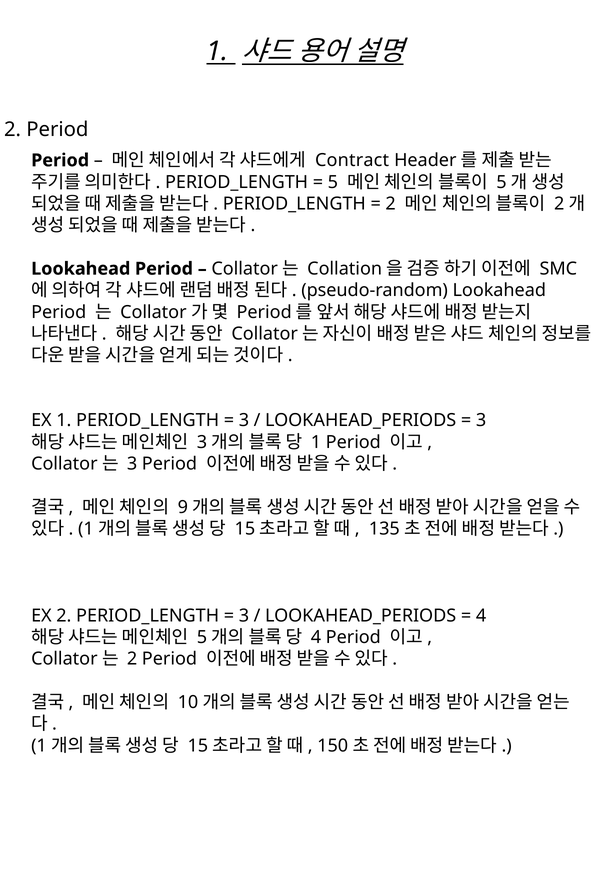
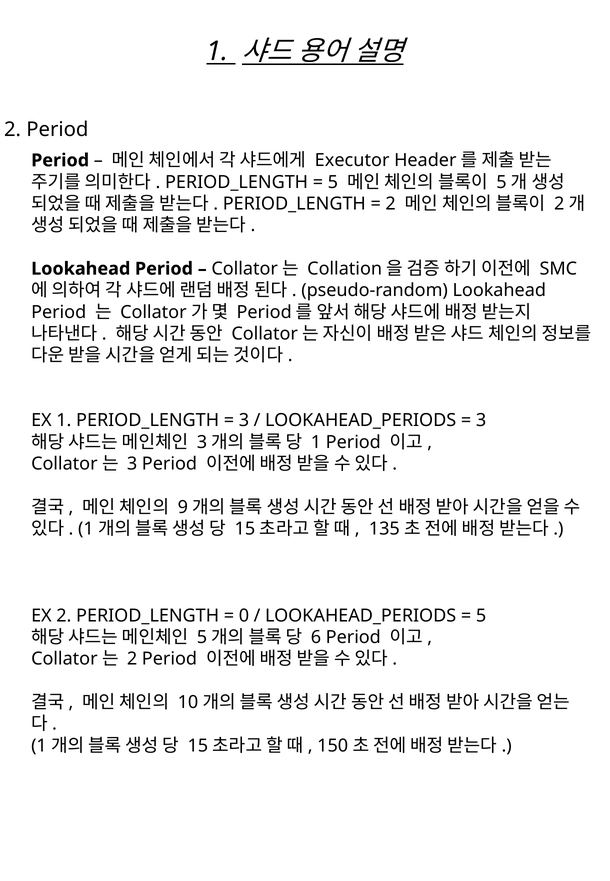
Contract: Contract -> Executor (352, 160)
3: 3 -> 0 (244, 616)
4: 4 -> 5 (481, 616)
4: 4 -> 6 (316, 637)
